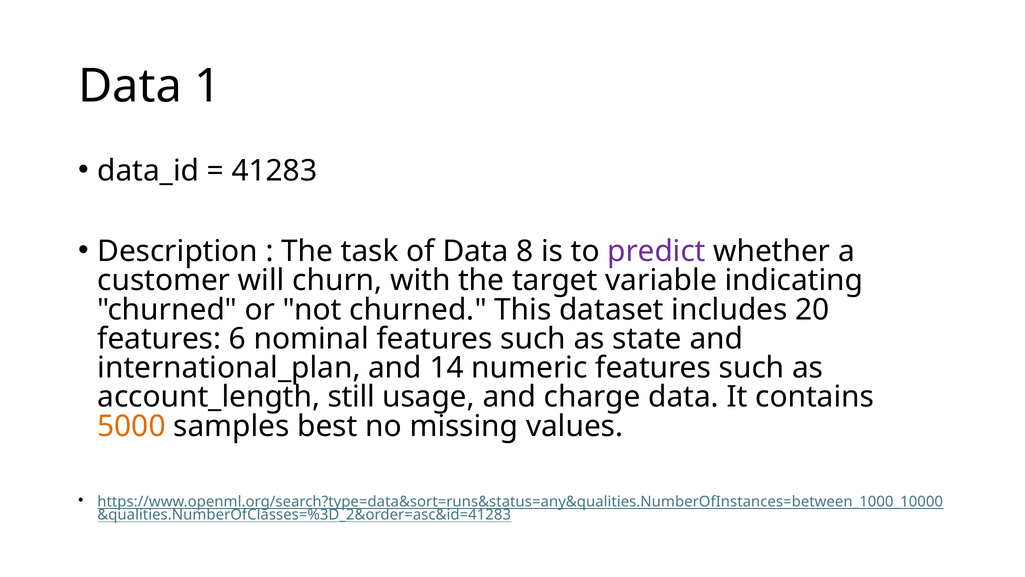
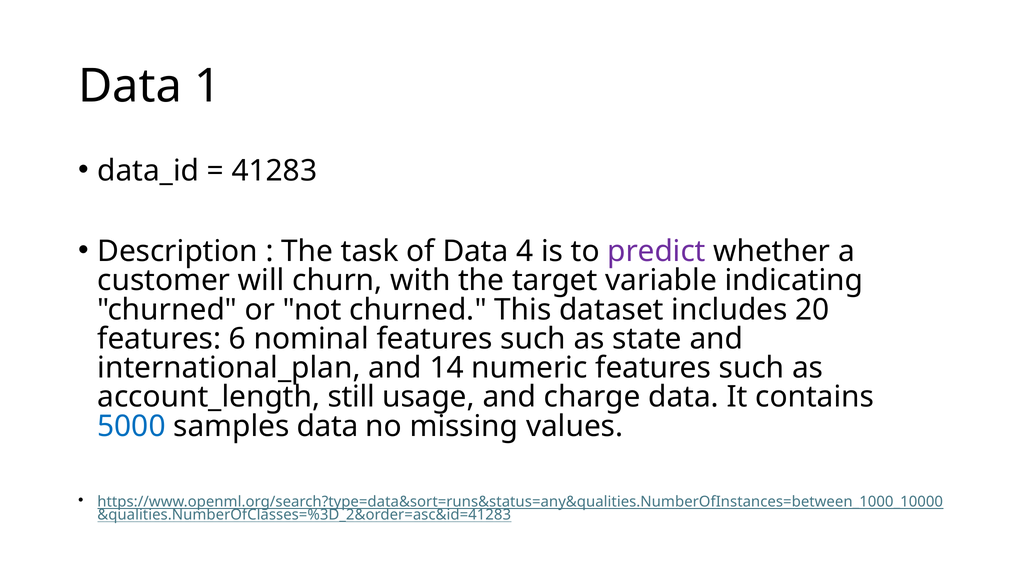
8: 8 -> 4 (525, 251)
5000 colour: orange -> blue (132, 426)
samples best: best -> data (328, 426)
